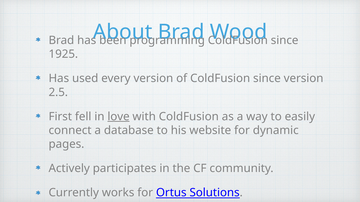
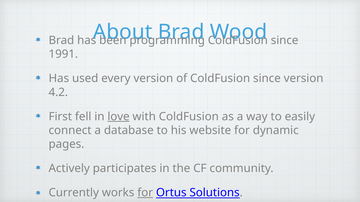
1925: 1925 -> 1991 (63, 54)
2.5: 2.5 -> 4.2 (58, 92)
for underline: none -> present (145, 193)
